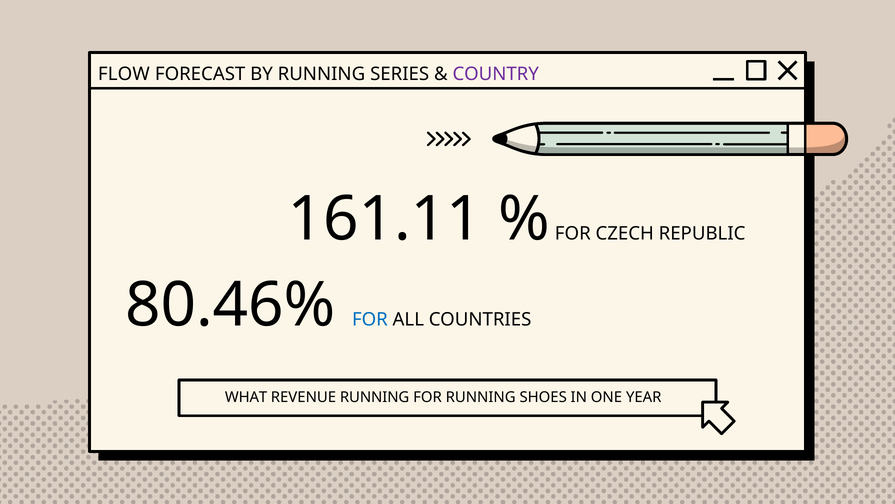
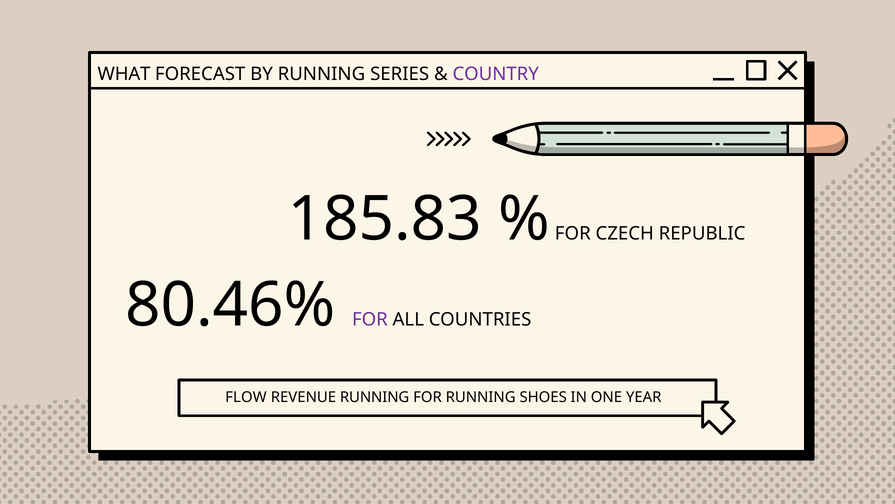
FLOW: FLOW -> WHAT (124, 74)
161.11: 161.11 -> 185.83 (385, 219)
FOR colour: blue -> purple (370, 319)
WHAT: WHAT -> FLOW (246, 397)
